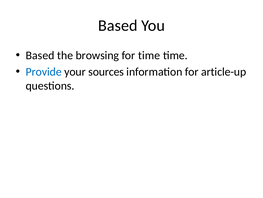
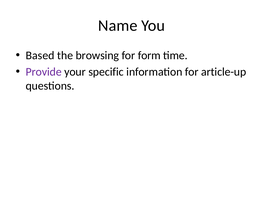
Based: Based -> Name (118, 25)
for time: time -> form (149, 55)
Provide colour: blue -> purple (44, 72)
sources: sources -> specific (106, 72)
